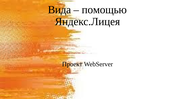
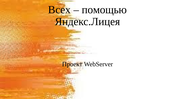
Вида: Вида -> Всех (59, 10)
